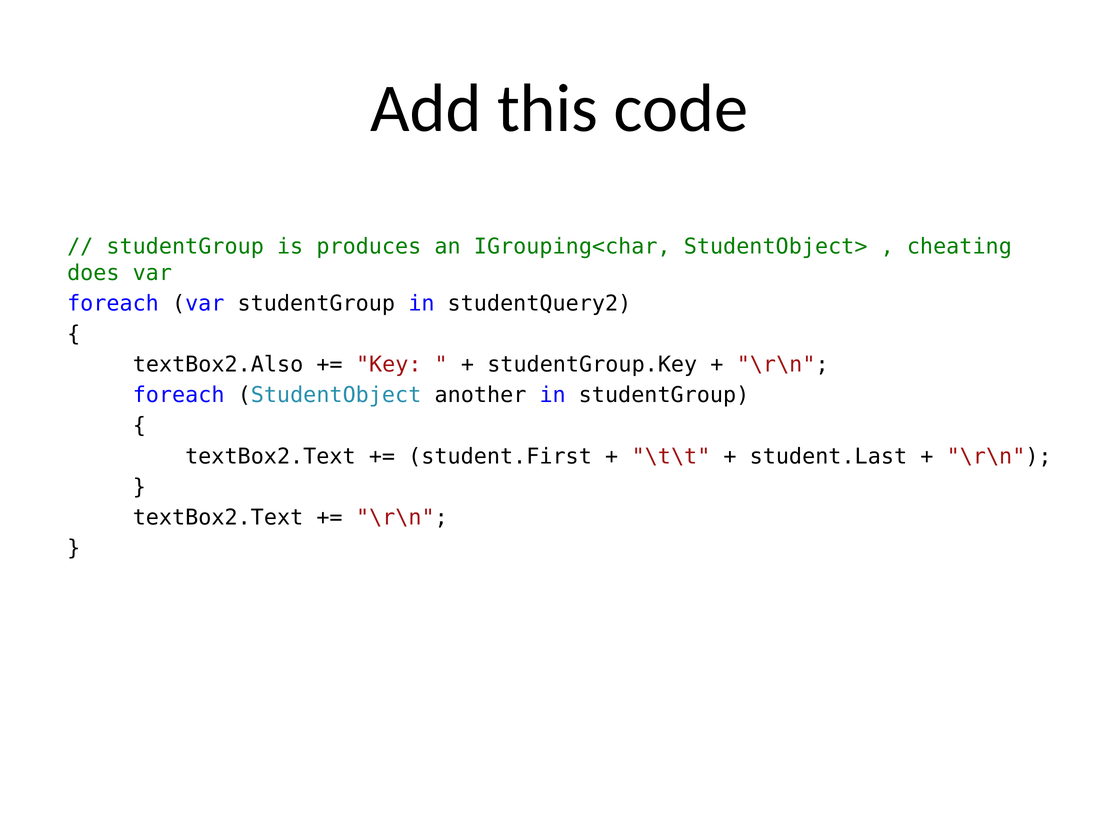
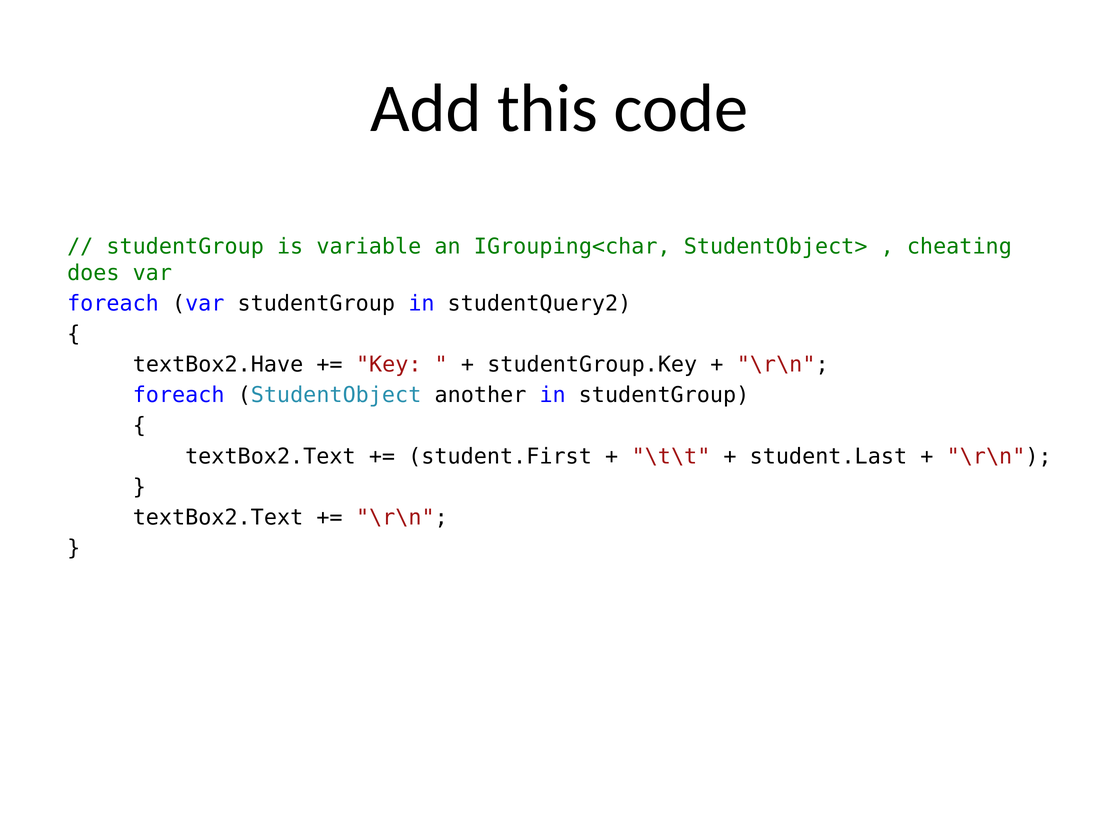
produces: produces -> variable (369, 247)
textBox2.Also: textBox2.Also -> textBox2.Have (218, 364)
